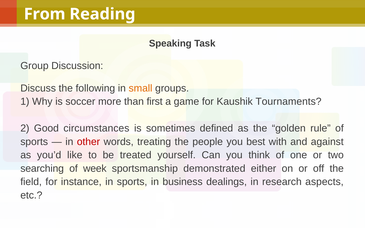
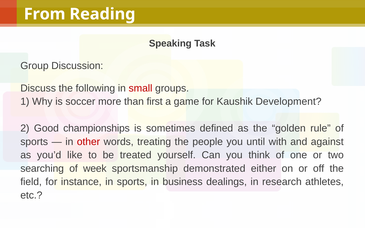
small colour: orange -> red (141, 88)
Tournaments: Tournaments -> Development (289, 102)
circumstances: circumstances -> championships (96, 128)
best: best -> until (256, 142)
aspects: aspects -> athletes (324, 182)
